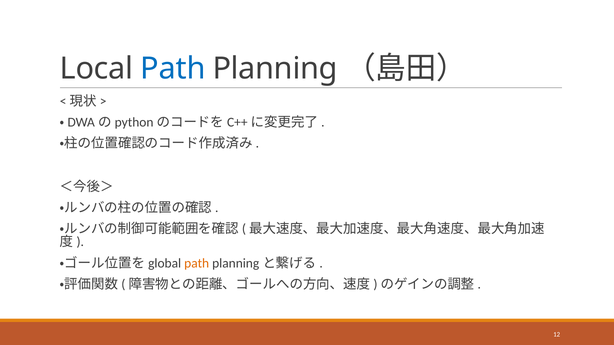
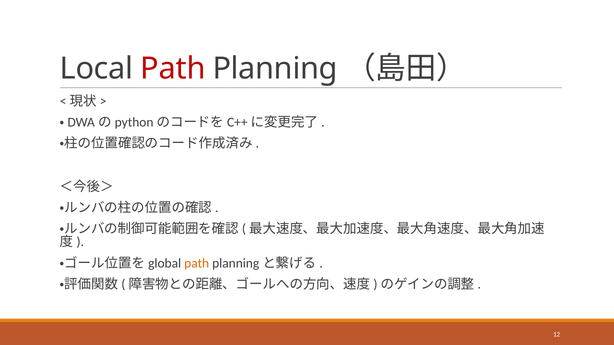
Path colour: blue -> red (173, 69)
